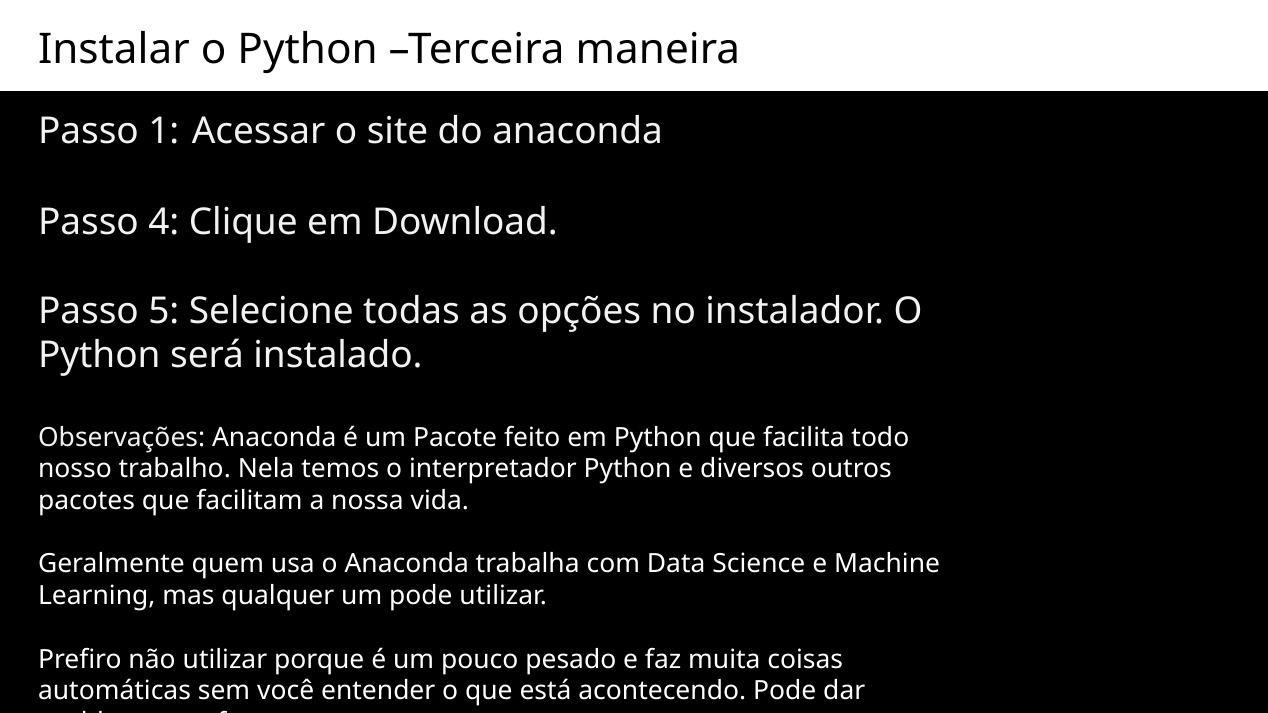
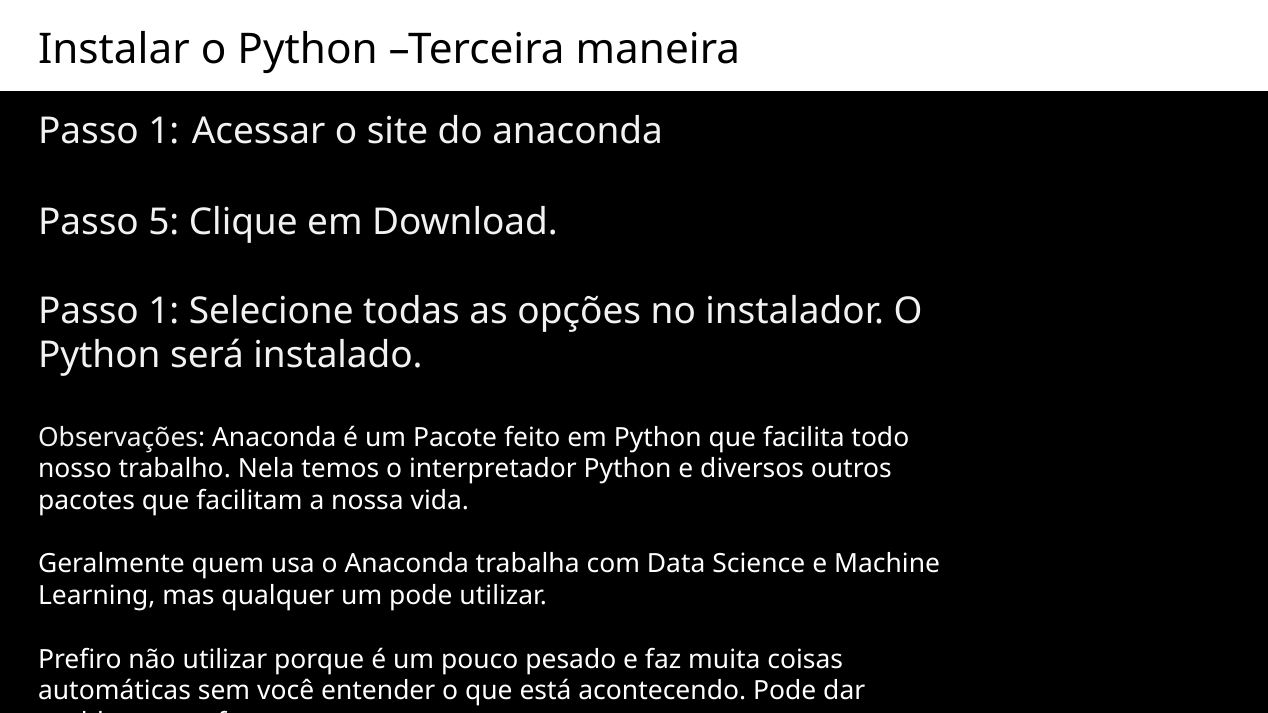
4: 4 -> 5 (164, 223)
5: 5 -> 1 (164, 311)
